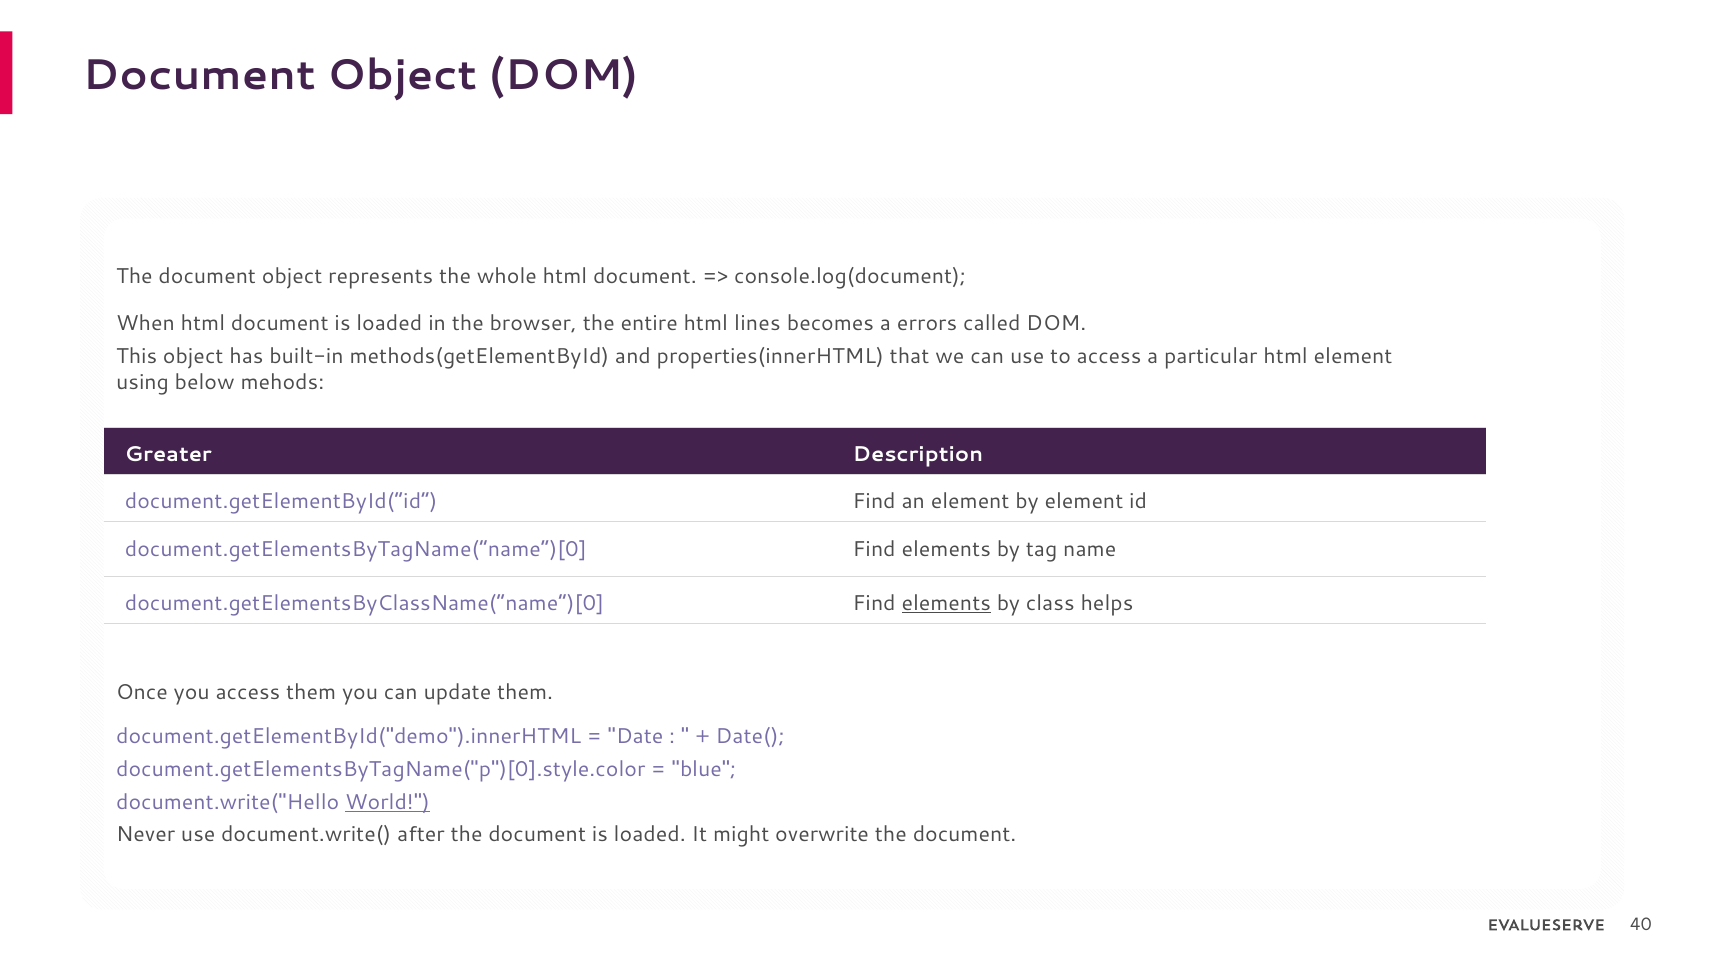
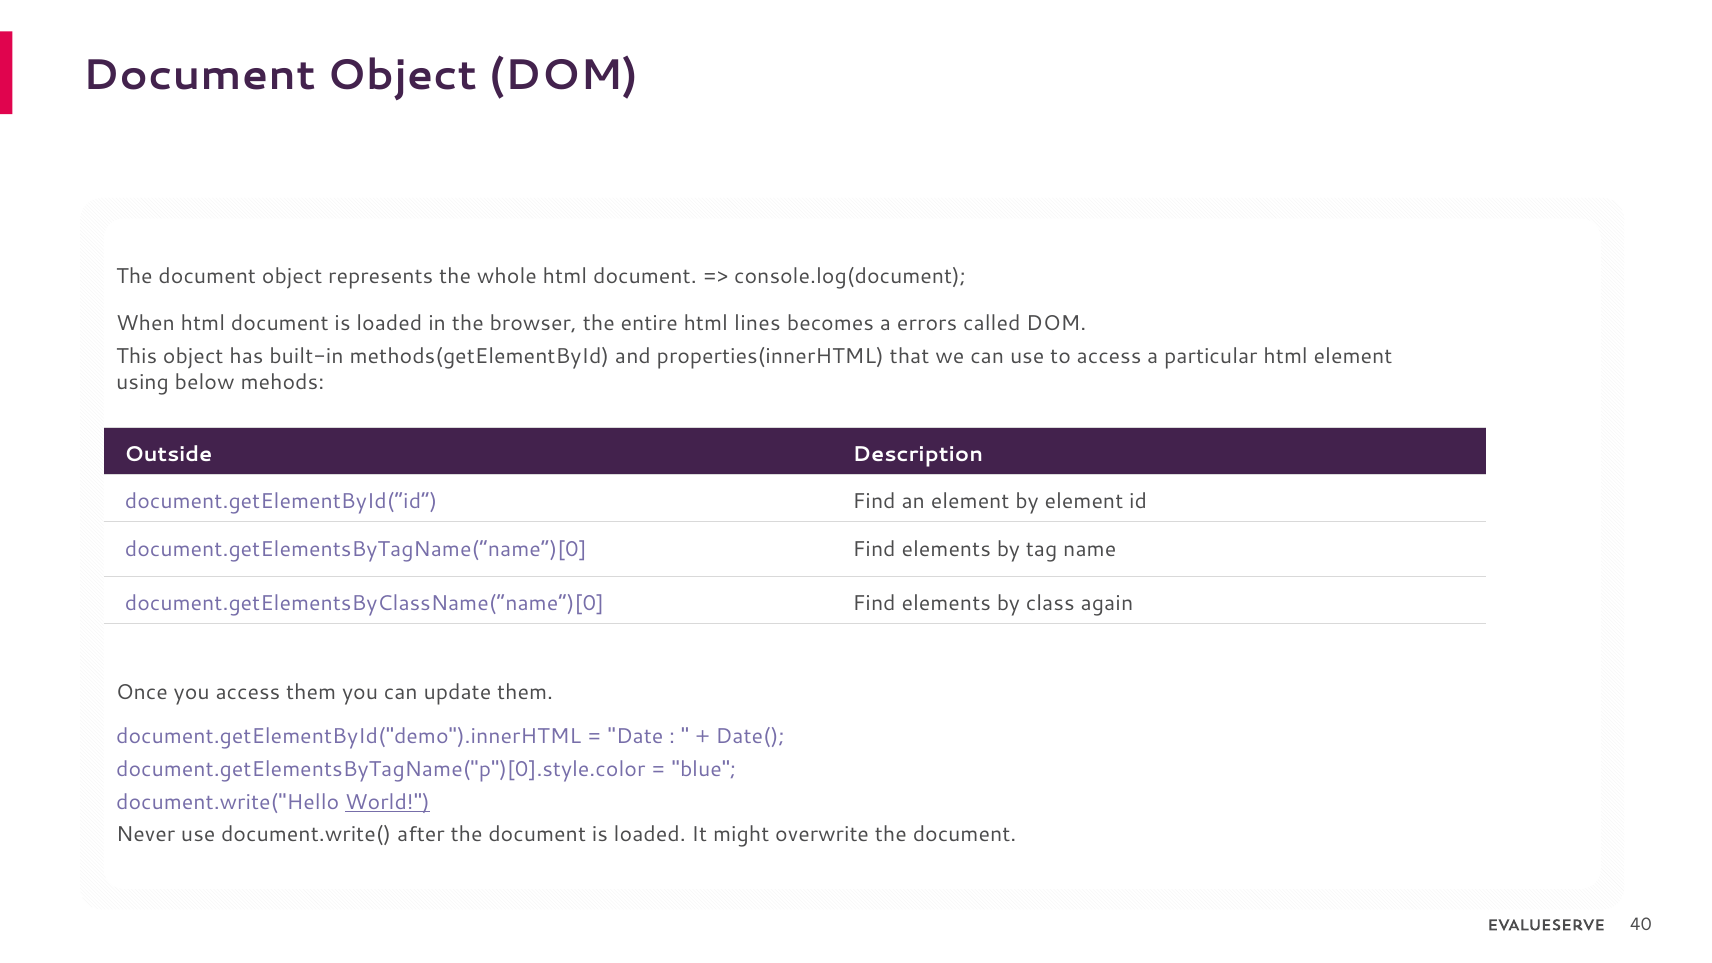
Greater: Greater -> Outside (168, 454)
elements underline: present -> none (946, 603)
helps: helps -> again (1107, 603)
